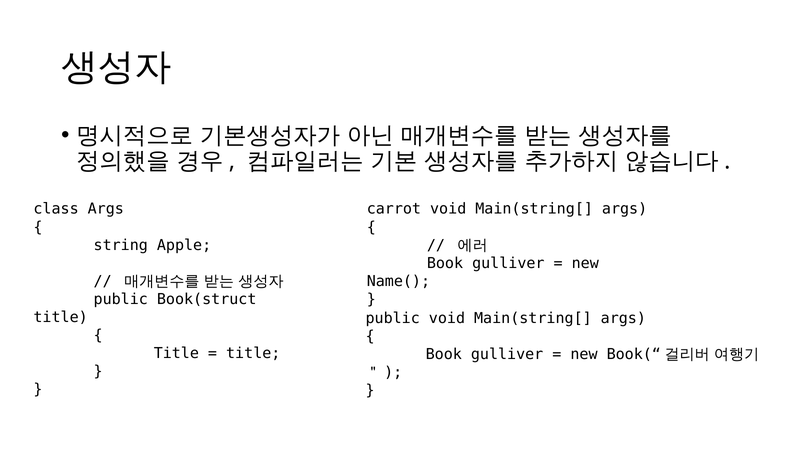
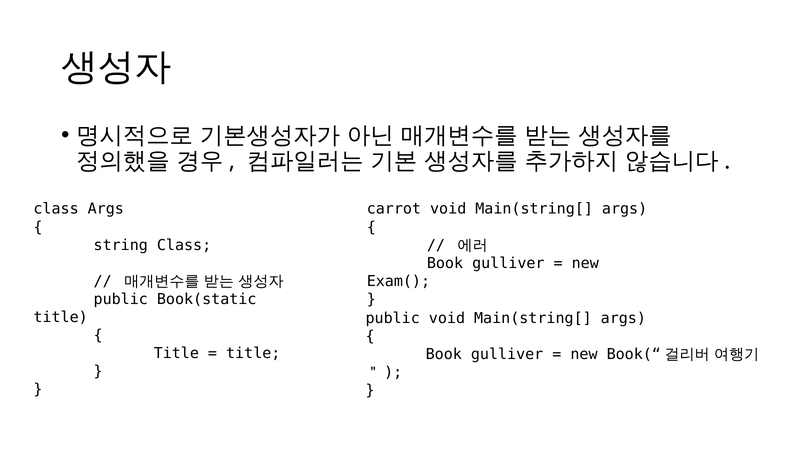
string Apple: Apple -> Class (184, 245)
Name(: Name( -> Exam( (398, 281)
Book(struct: Book(struct -> Book(static (207, 299)
